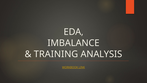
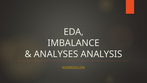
TRAINING: TRAINING -> ANALYSES (56, 54)
